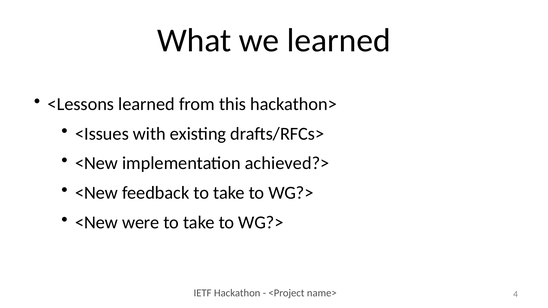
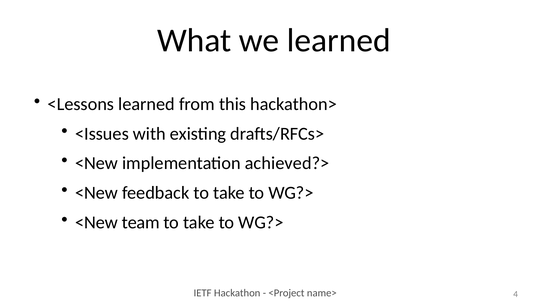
were: were -> team (141, 223)
